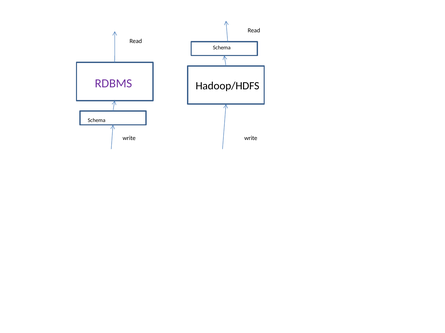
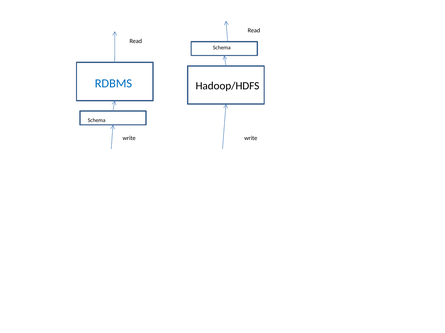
RDBMS colour: purple -> blue (113, 83)
